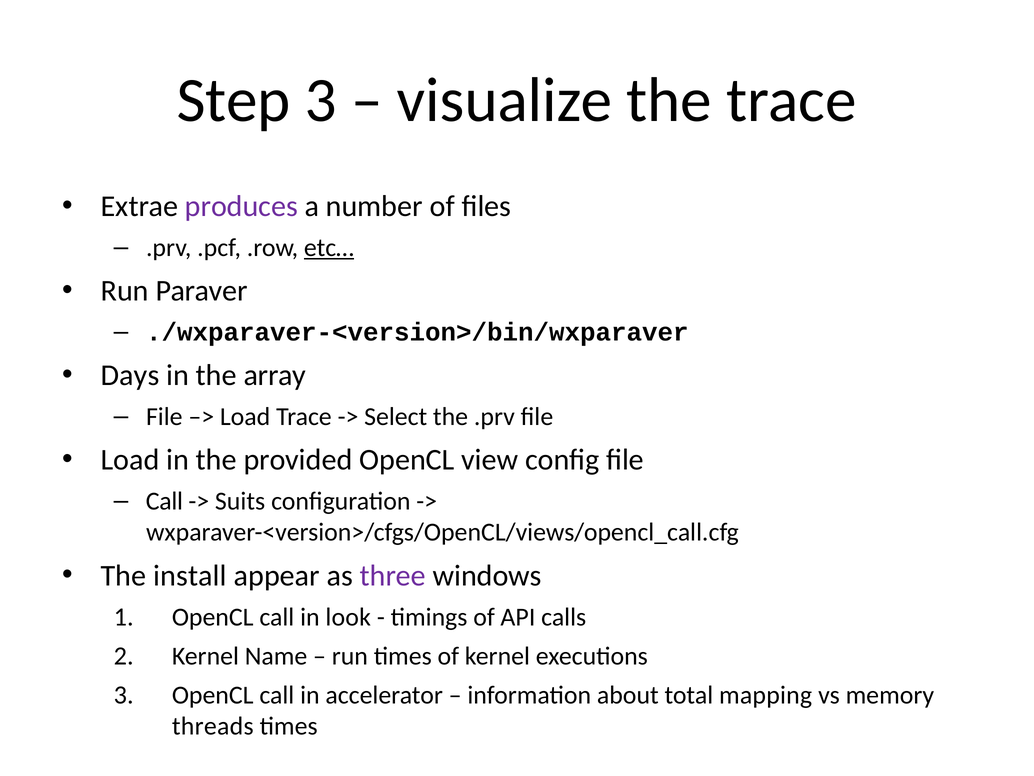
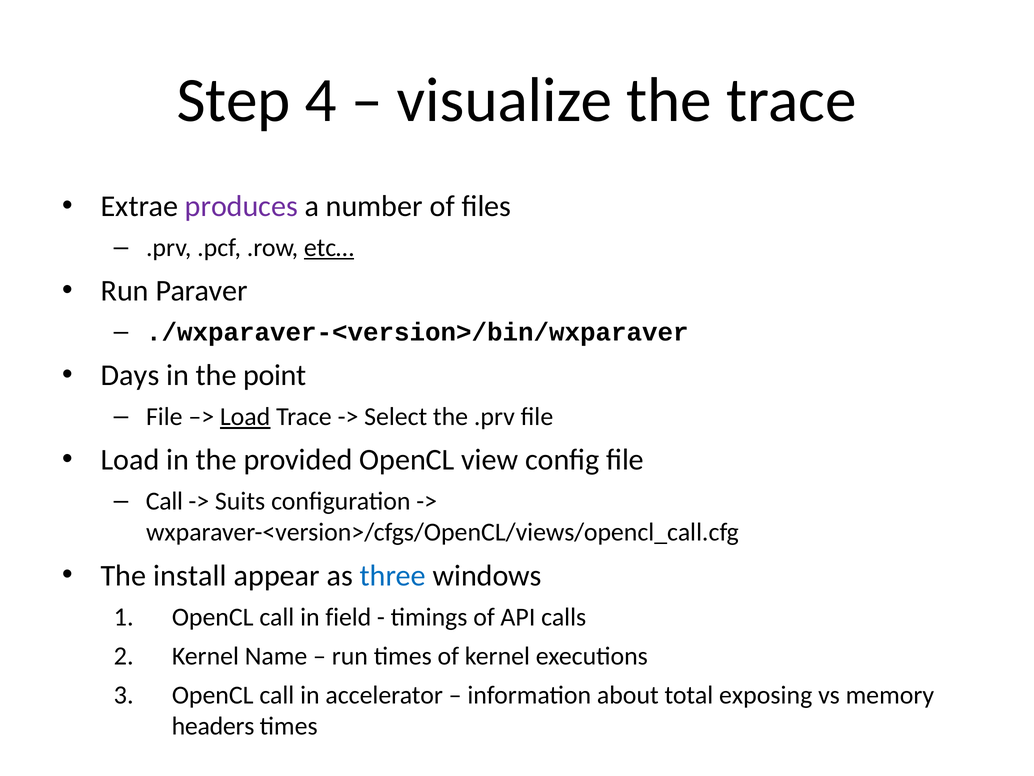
Step 3: 3 -> 4 (321, 100)
array: array -> point (275, 375)
Load underline: none -> present (245, 417)
three colour: purple -> blue (393, 575)
look: look -> field (348, 617)
mapping: mapping -> exposing (766, 695)
threads: threads -> headers (213, 726)
